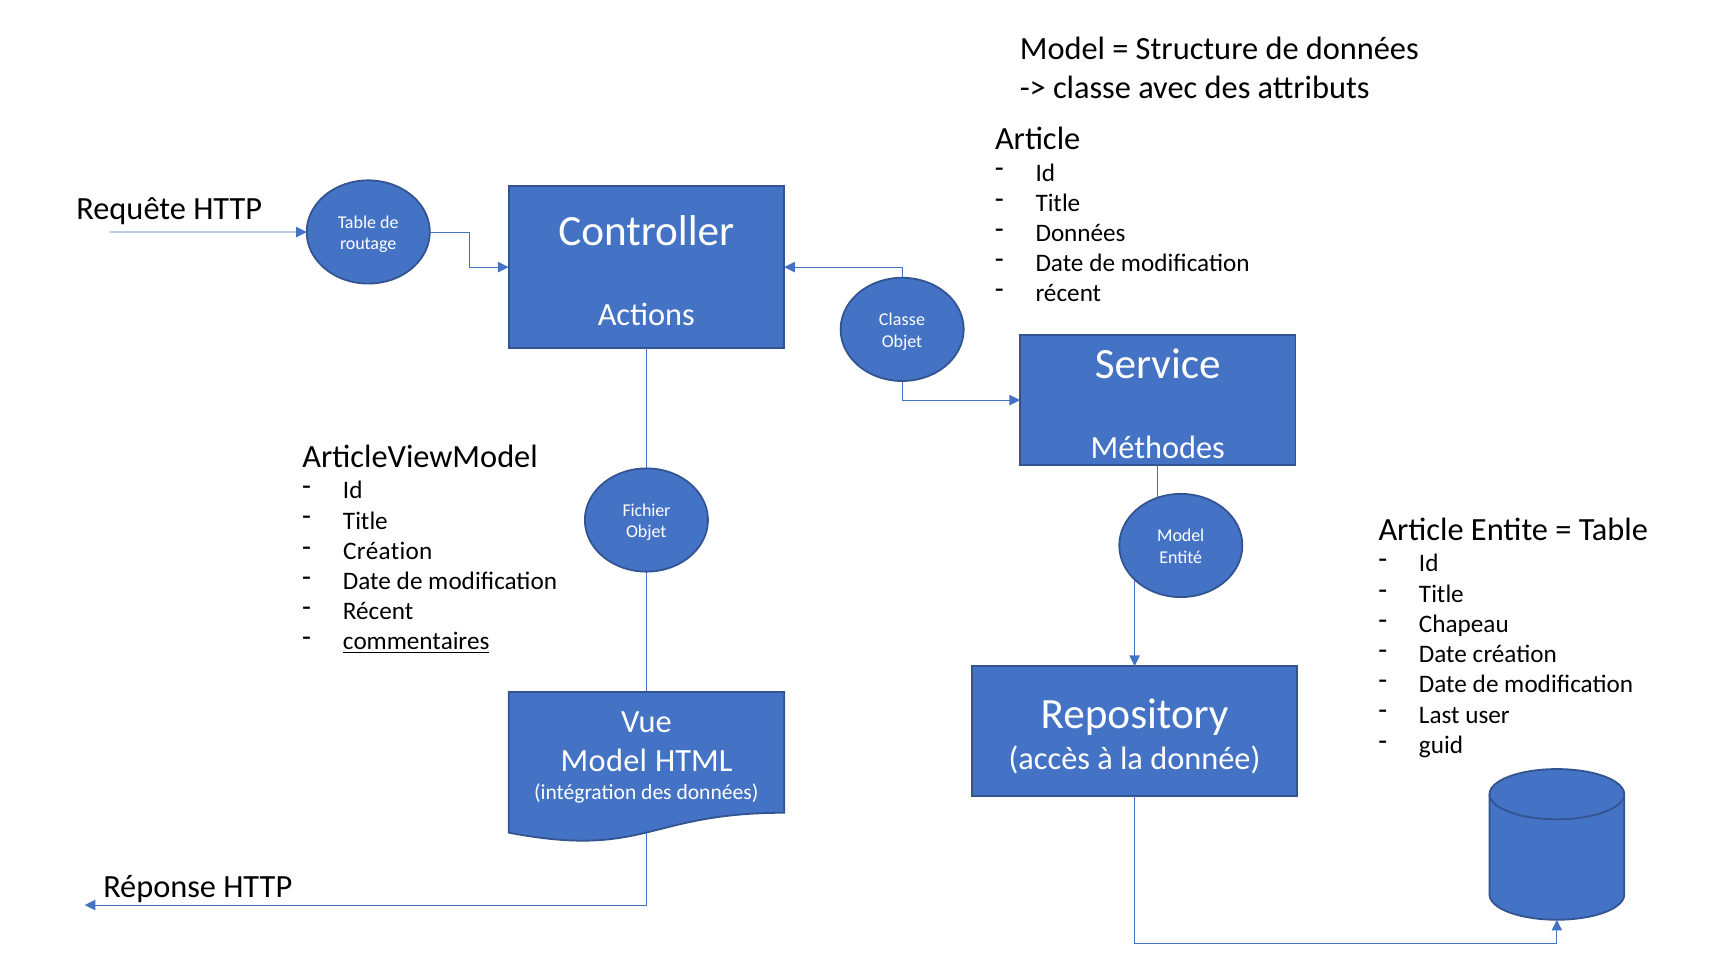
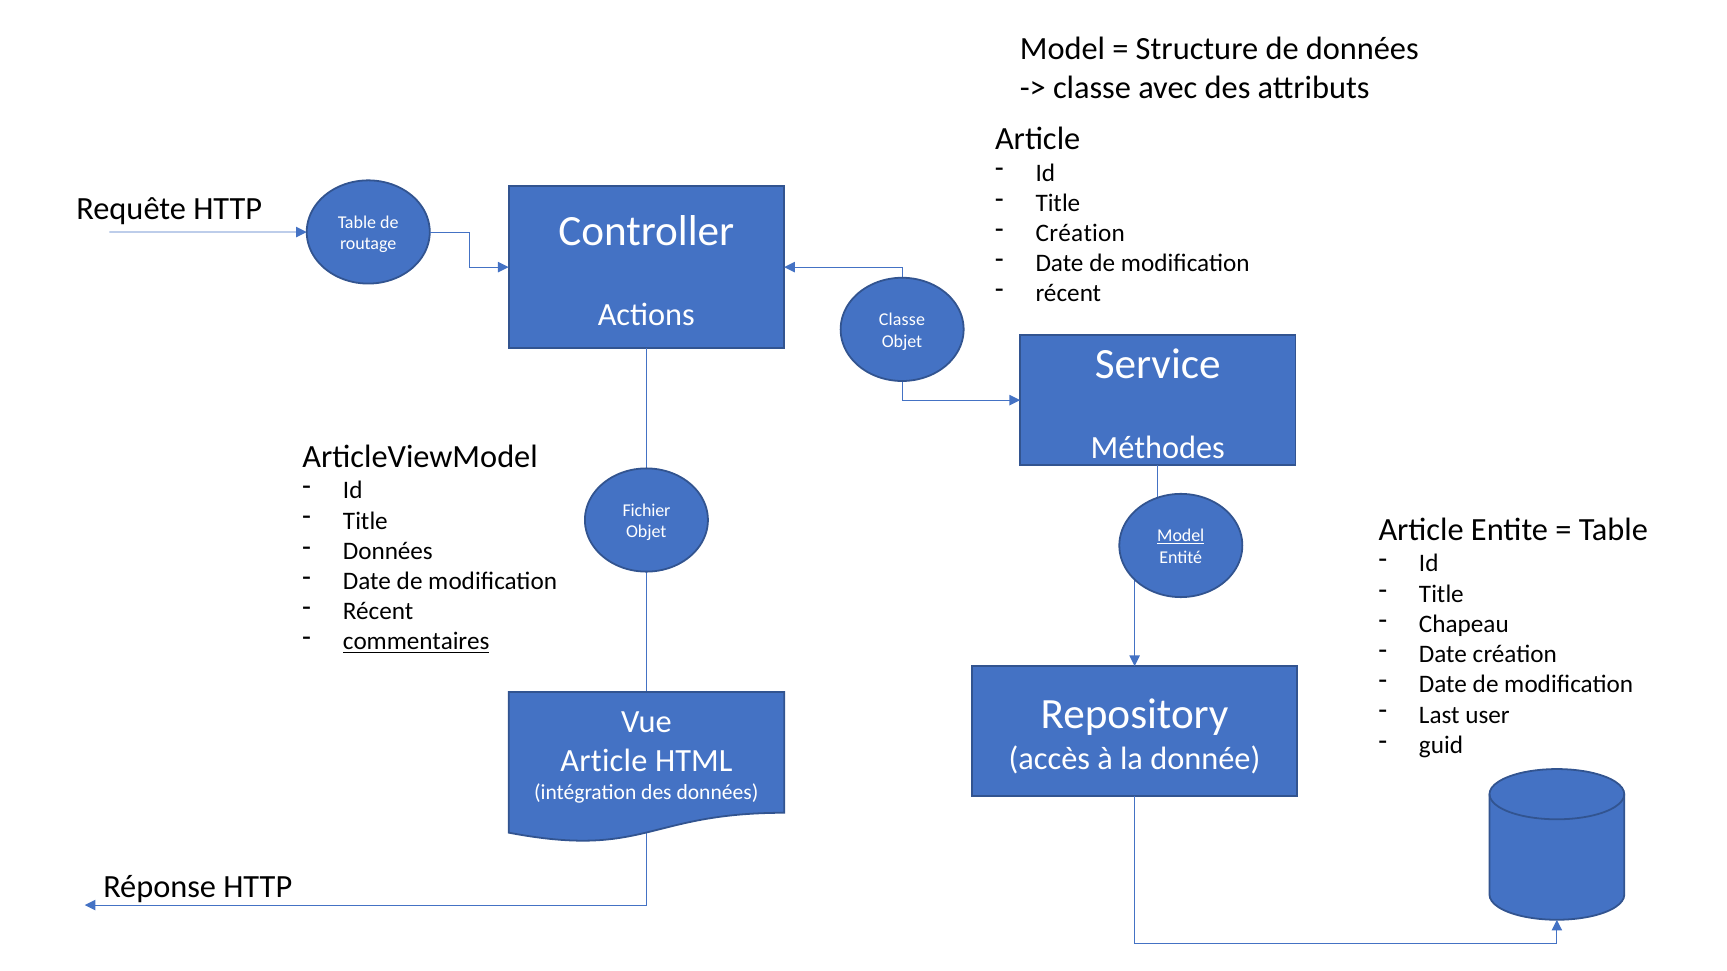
Données: Données -> Création (1080, 233)
Model underline: none -> present (1181, 536)
Création: Création -> Données (388, 551)
Model: Model -> Article (604, 761)
